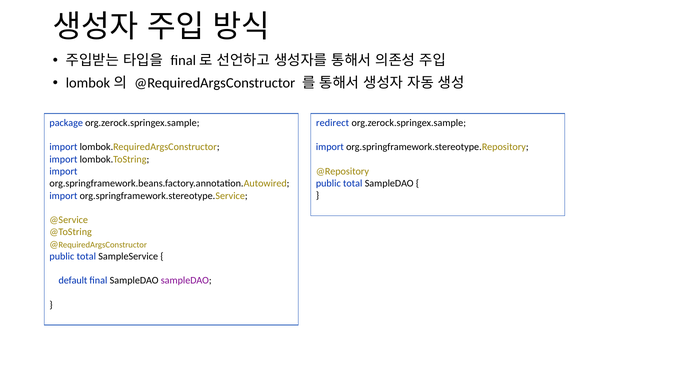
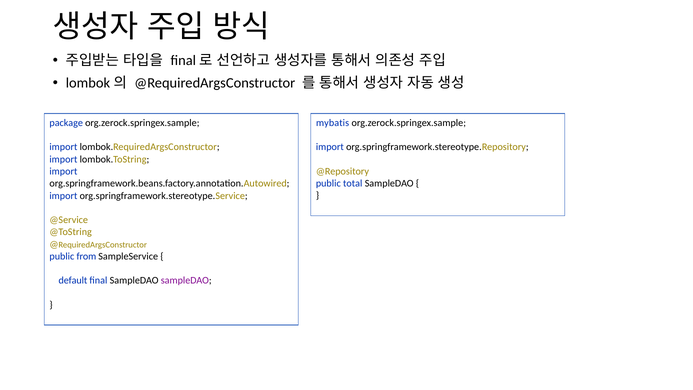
redirect: redirect -> mybatis (333, 123)
total: total -> from (86, 256)
